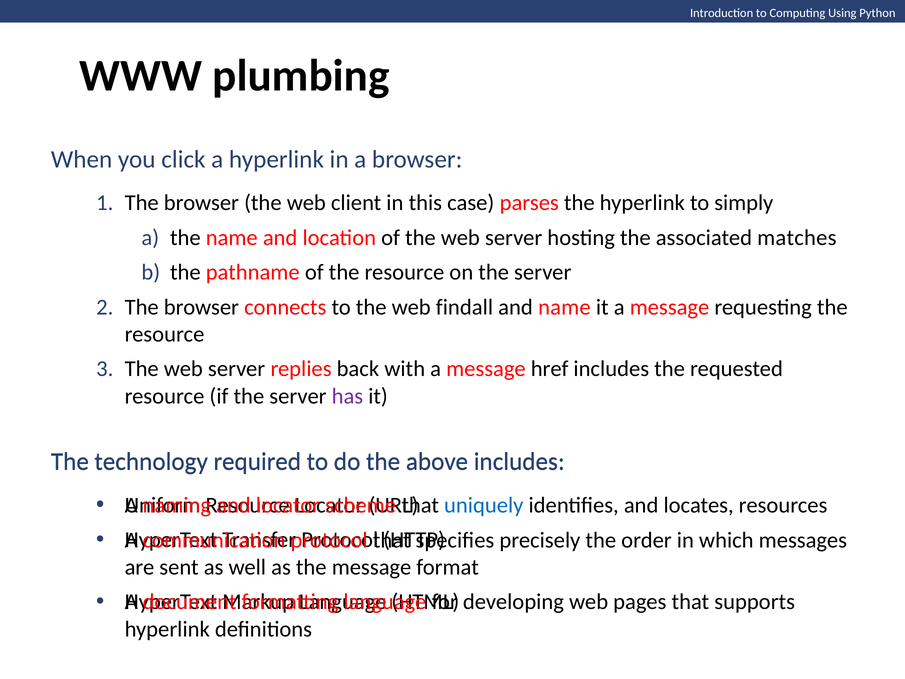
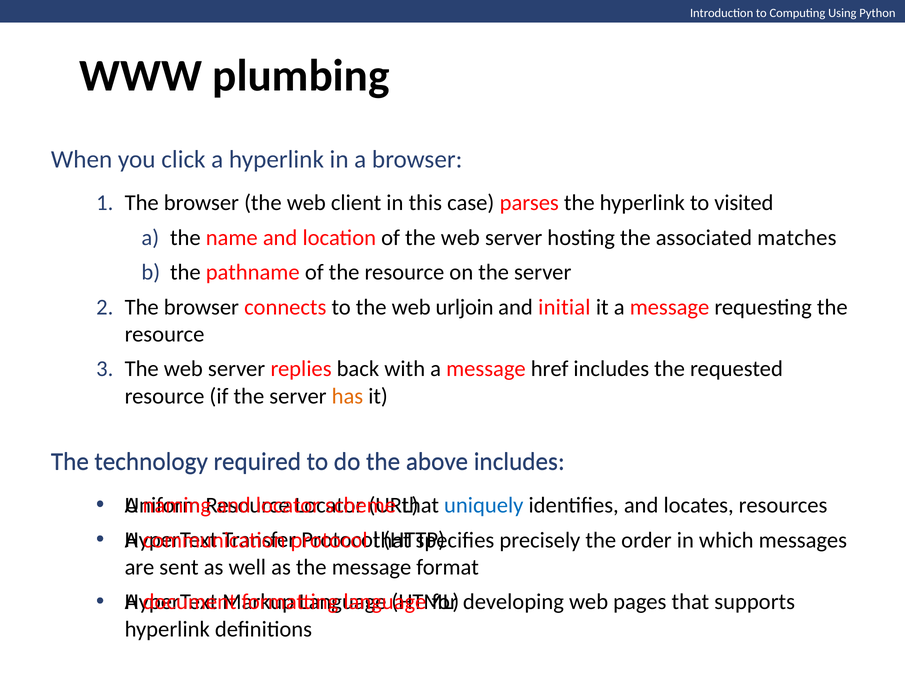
simply: simply -> visited (744, 203)
findall: findall -> urljoin (465, 307)
and name: name -> initial (564, 307)
has colour: purple -> orange (347, 396)
